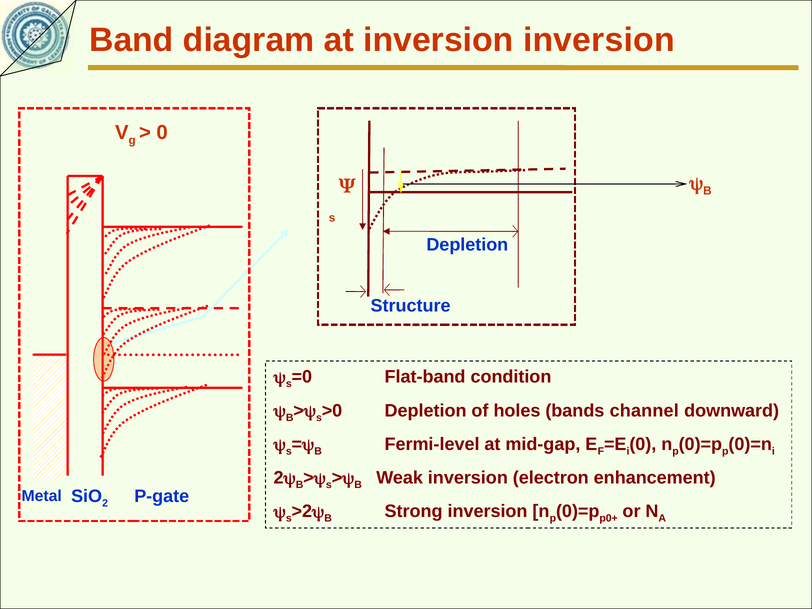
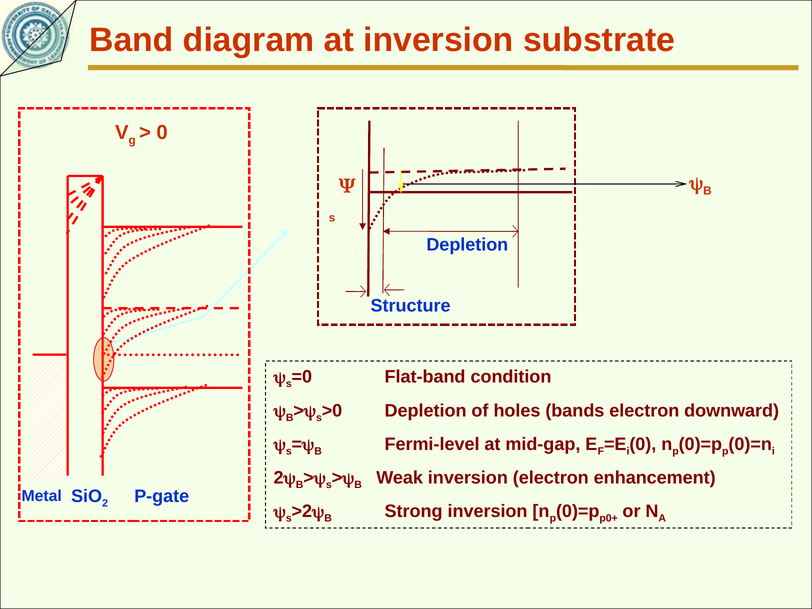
inversion inversion: inversion -> substrate (599, 40)
bands channel: channel -> electron (644, 411)
